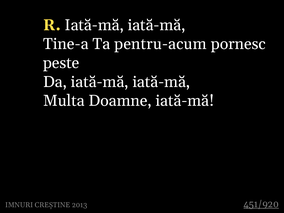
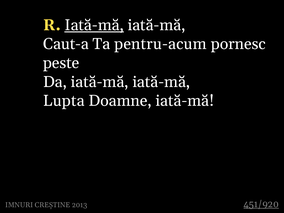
Iată-mă underline: none -> present (94, 25)
Tine-a: Tine-a -> Caut-a (66, 44)
Multa: Multa -> Lupta (64, 101)
